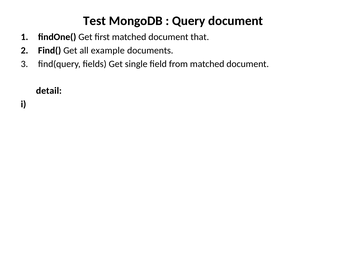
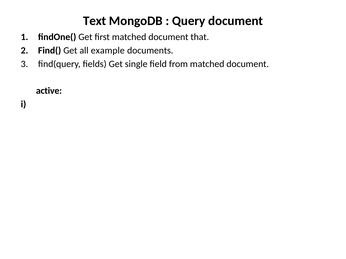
Test: Test -> Text (95, 21)
detail: detail -> active (49, 91)
